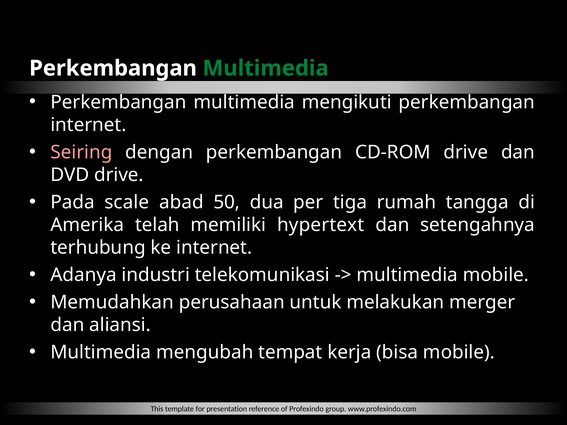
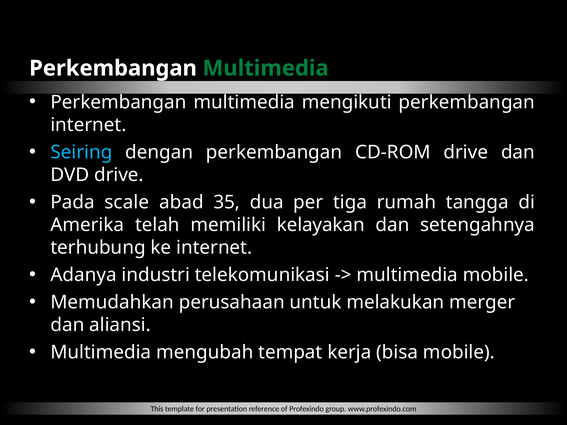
Seiring colour: pink -> light blue (81, 152)
50: 50 -> 35 (227, 202)
hypertext: hypertext -> kelayakan (321, 225)
